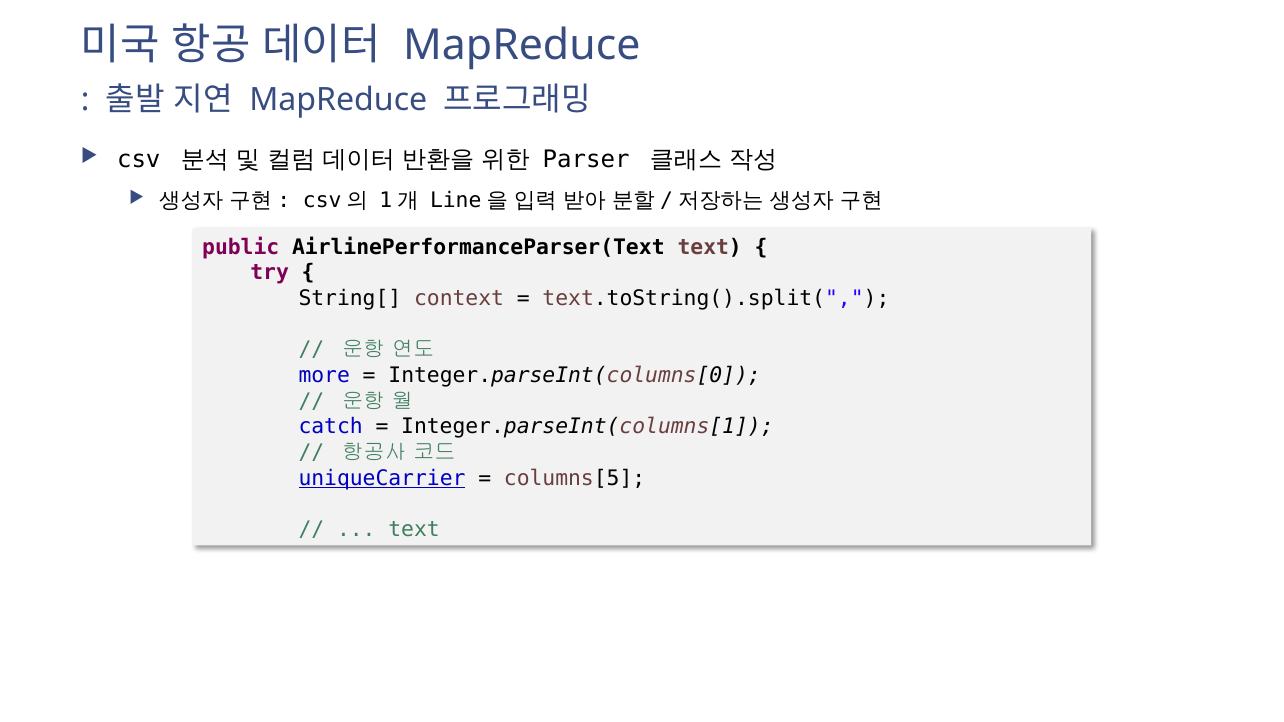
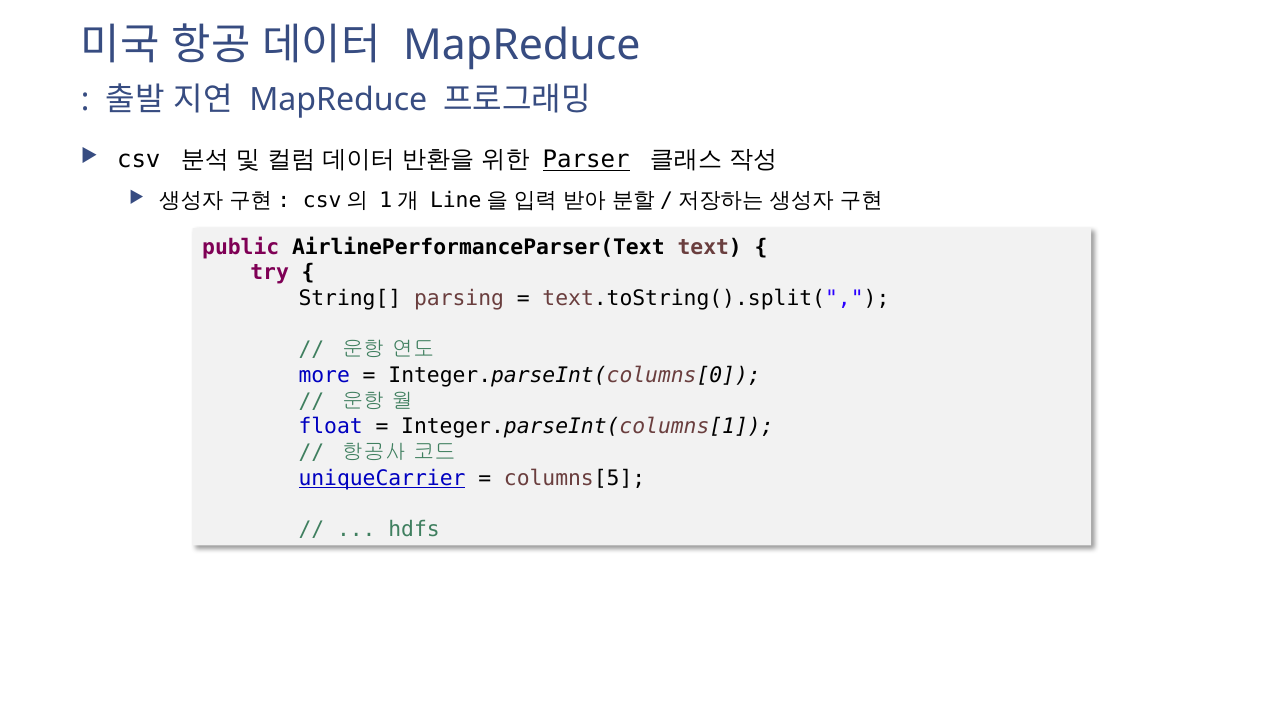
Parser underline: none -> present (586, 160)
context: context -> parsing (459, 299)
catch: catch -> float (331, 427)
text: text -> hdfs (414, 530)
